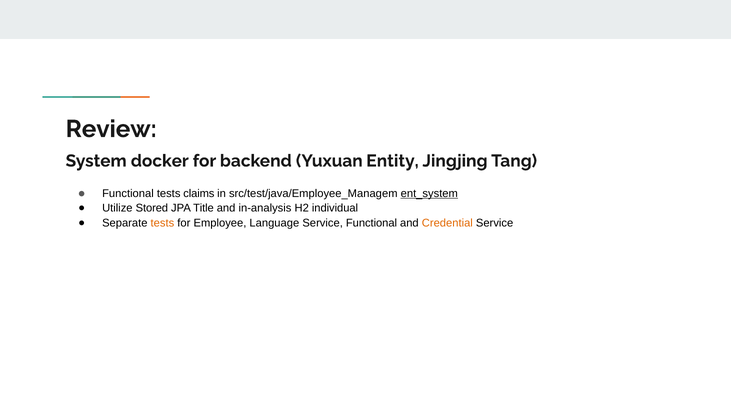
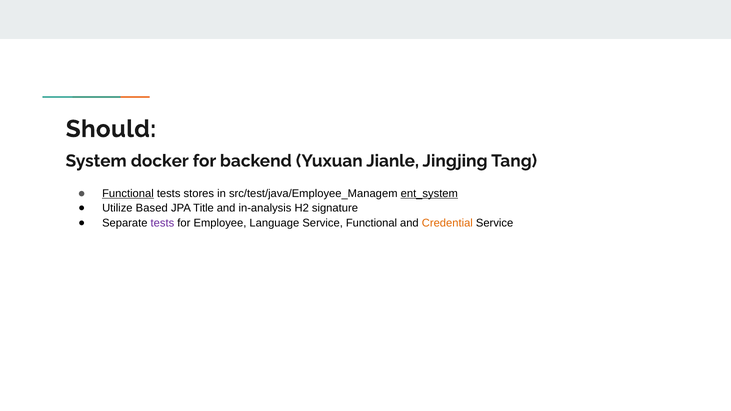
Review: Review -> Should (111, 129)
Entity: Entity -> Jianle (393, 161)
Functional underline: none -> present (128, 194)
claims: claims -> stores (199, 194)
Stored: Stored -> Based (152, 208)
individual: individual -> signature (335, 208)
tests colour: orange -> purple (162, 223)
